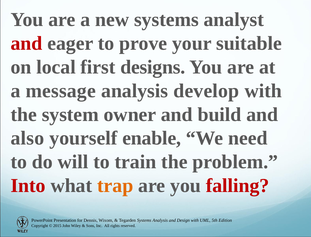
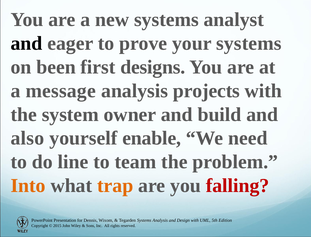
and colour: red -> black (26, 43)
your suitable: suitable -> systems (249, 43)
local: local -> been (56, 67)
develop: develop -> projects (206, 91)
will: will -> line (73, 162)
train: train -> team (135, 162)
Into colour: red -> orange (28, 186)
